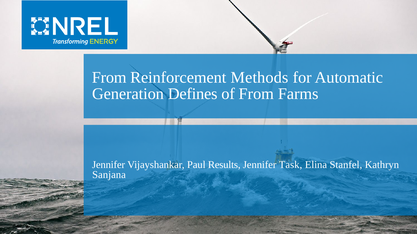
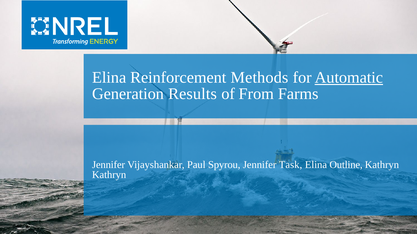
From: From -> Elina (109, 78)
Automatic underline: none -> present (349, 78)
Defines: Defines -> Results (193, 94)
Results: Results -> Spyrou (224, 165)
Stanfel: Stanfel -> Outline (346, 165)
Sanjana: Sanjana -> Kathryn (109, 175)
